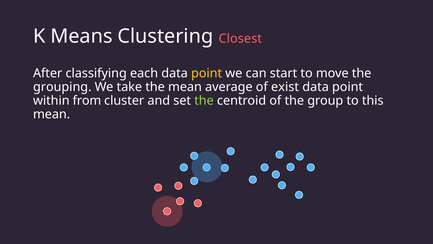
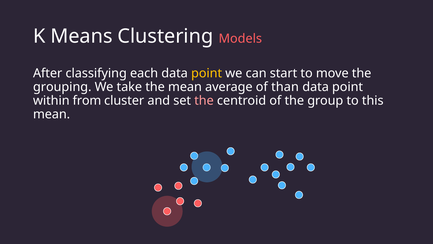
Closest: Closest -> Models (240, 39)
exist: exist -> than (285, 87)
the colour: light green -> pink (204, 100)
